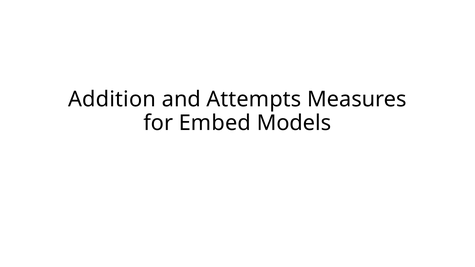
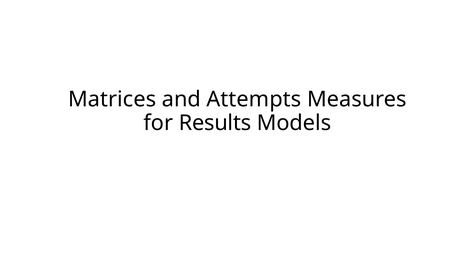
Addition: Addition -> Matrices (112, 100)
Embed: Embed -> Results (215, 123)
